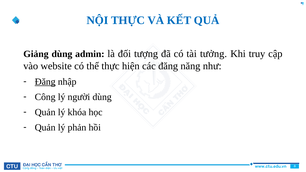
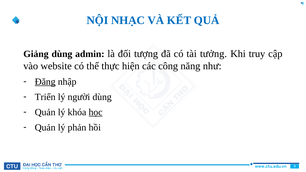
NỘI THỰC: THỰC -> NHẠC (128, 20)
các đăng: đăng -> công (168, 66)
Công: Công -> Triển (45, 97)
học underline: none -> present (96, 112)
